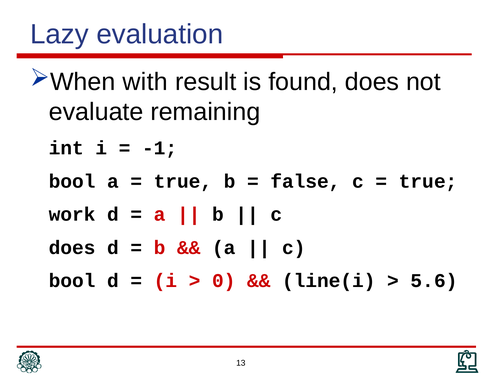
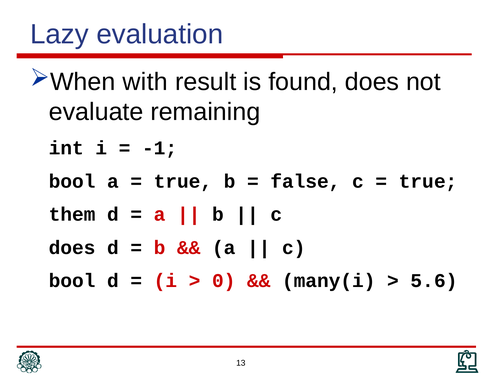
work: work -> them (72, 214)
line(i: line(i -> many(i (329, 281)
